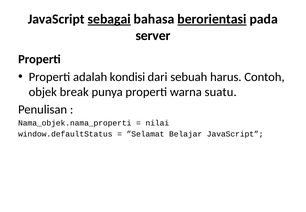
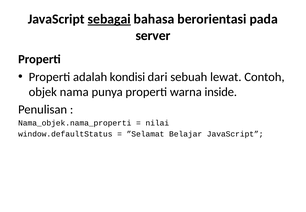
berorientasi underline: present -> none (212, 19)
harus: harus -> lewat (226, 77)
break: break -> nama (74, 92)
suatu: suatu -> inside (221, 92)
